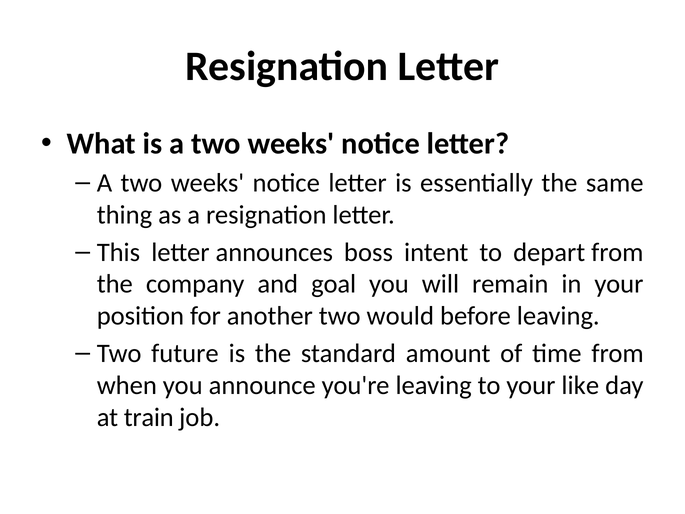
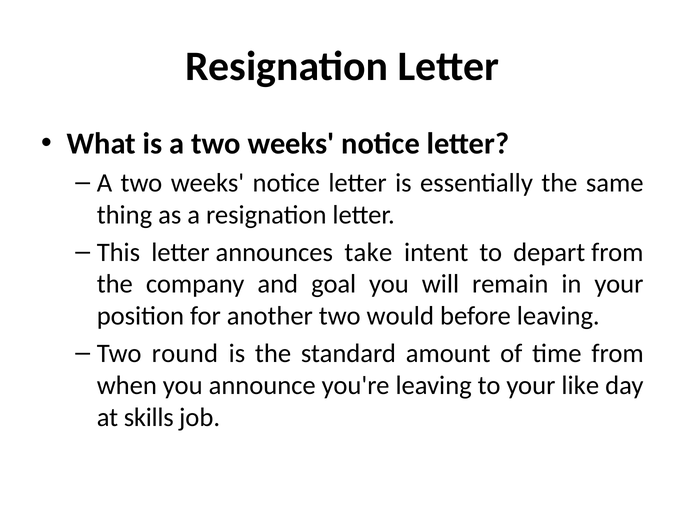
boss: boss -> take (368, 252)
future: future -> round (185, 353)
train: train -> skills (149, 417)
